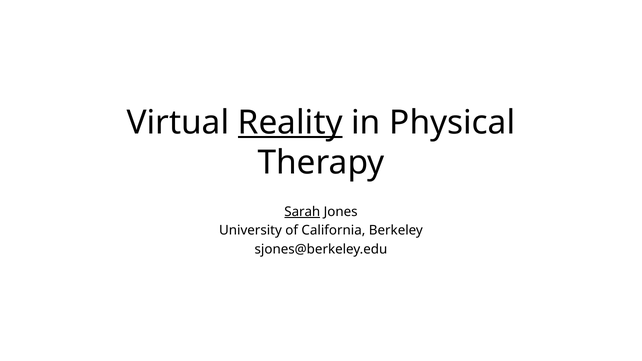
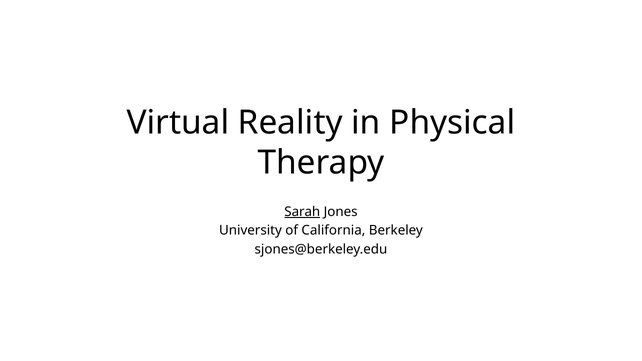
Reality underline: present -> none (290, 123)
